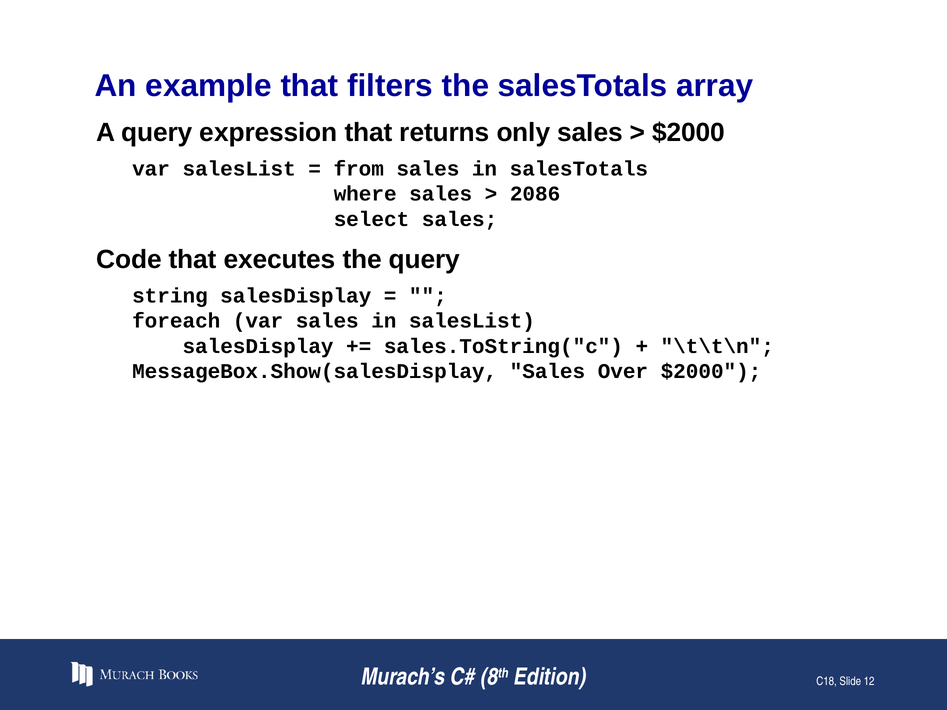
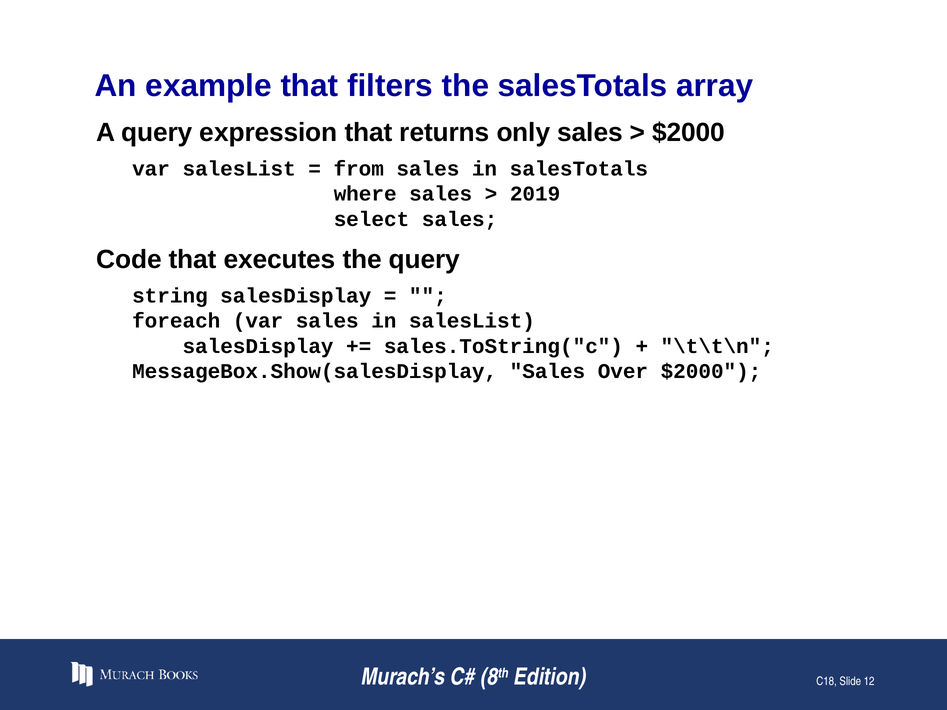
2086: 2086 -> 2019 (535, 194)
